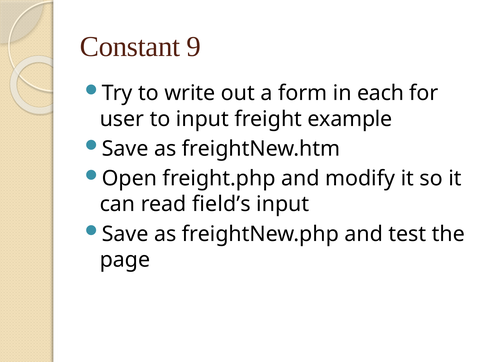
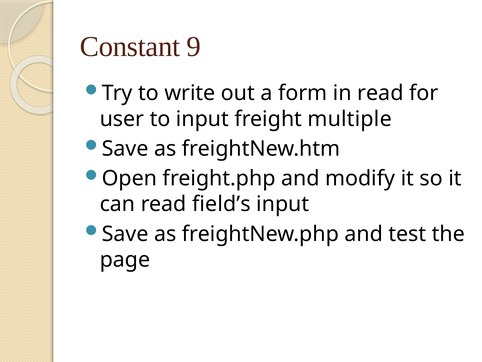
in each: each -> read (380, 93)
example: example -> multiple (350, 119)
